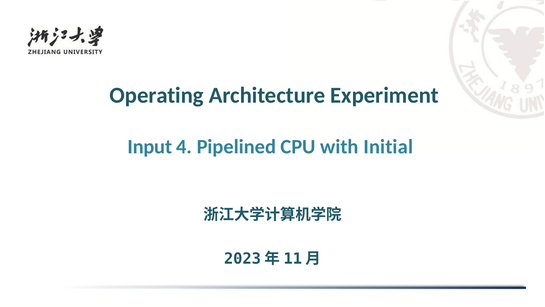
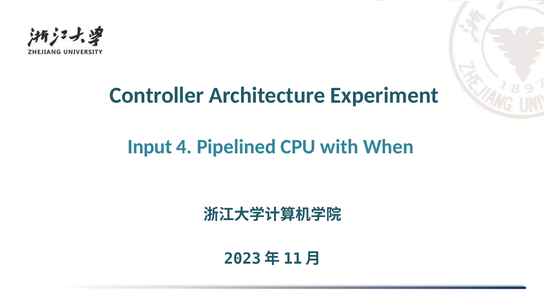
Operating: Operating -> Controller (157, 95)
Initial: Initial -> When (388, 146)
